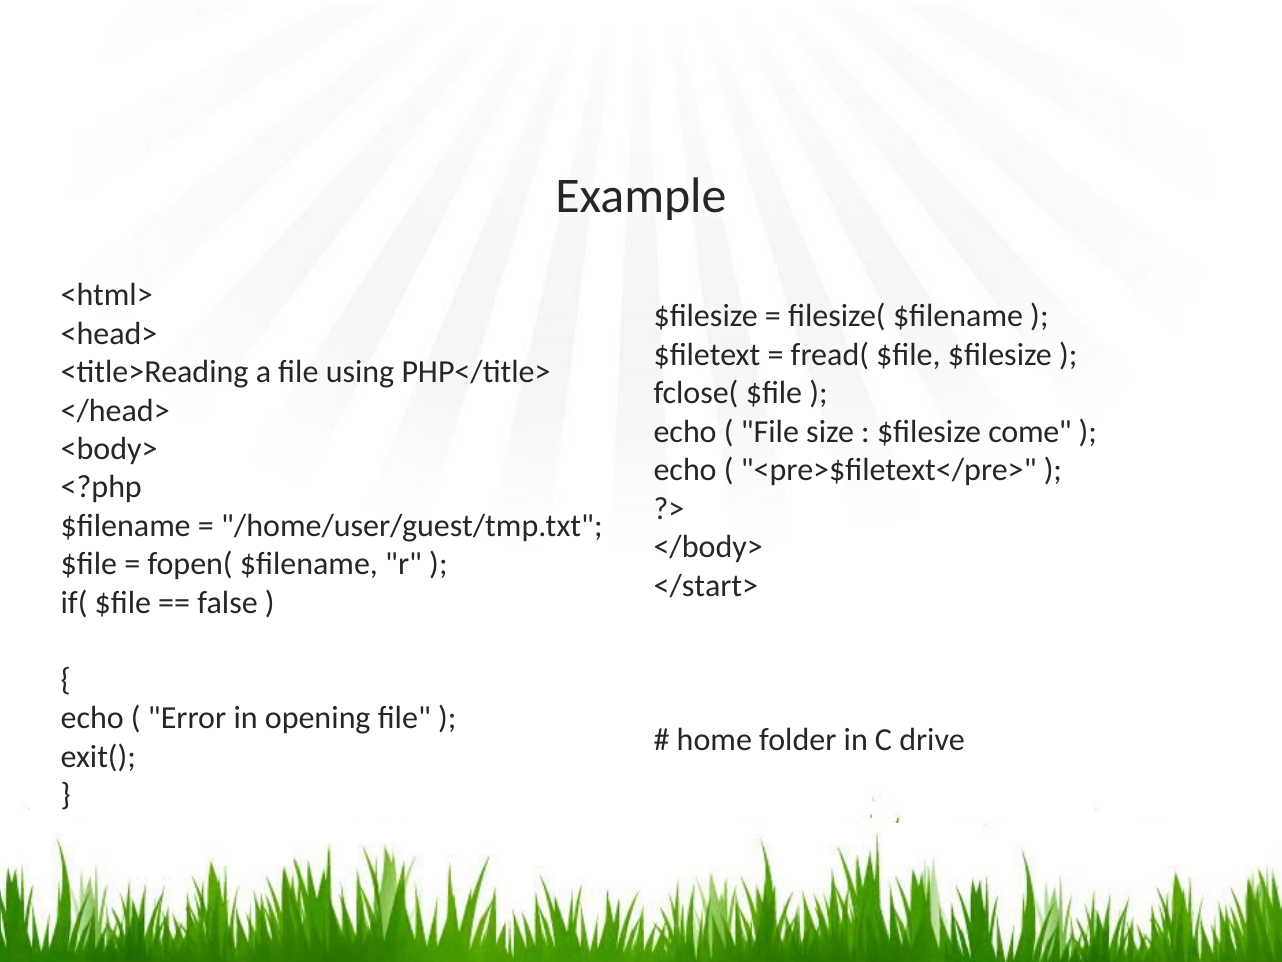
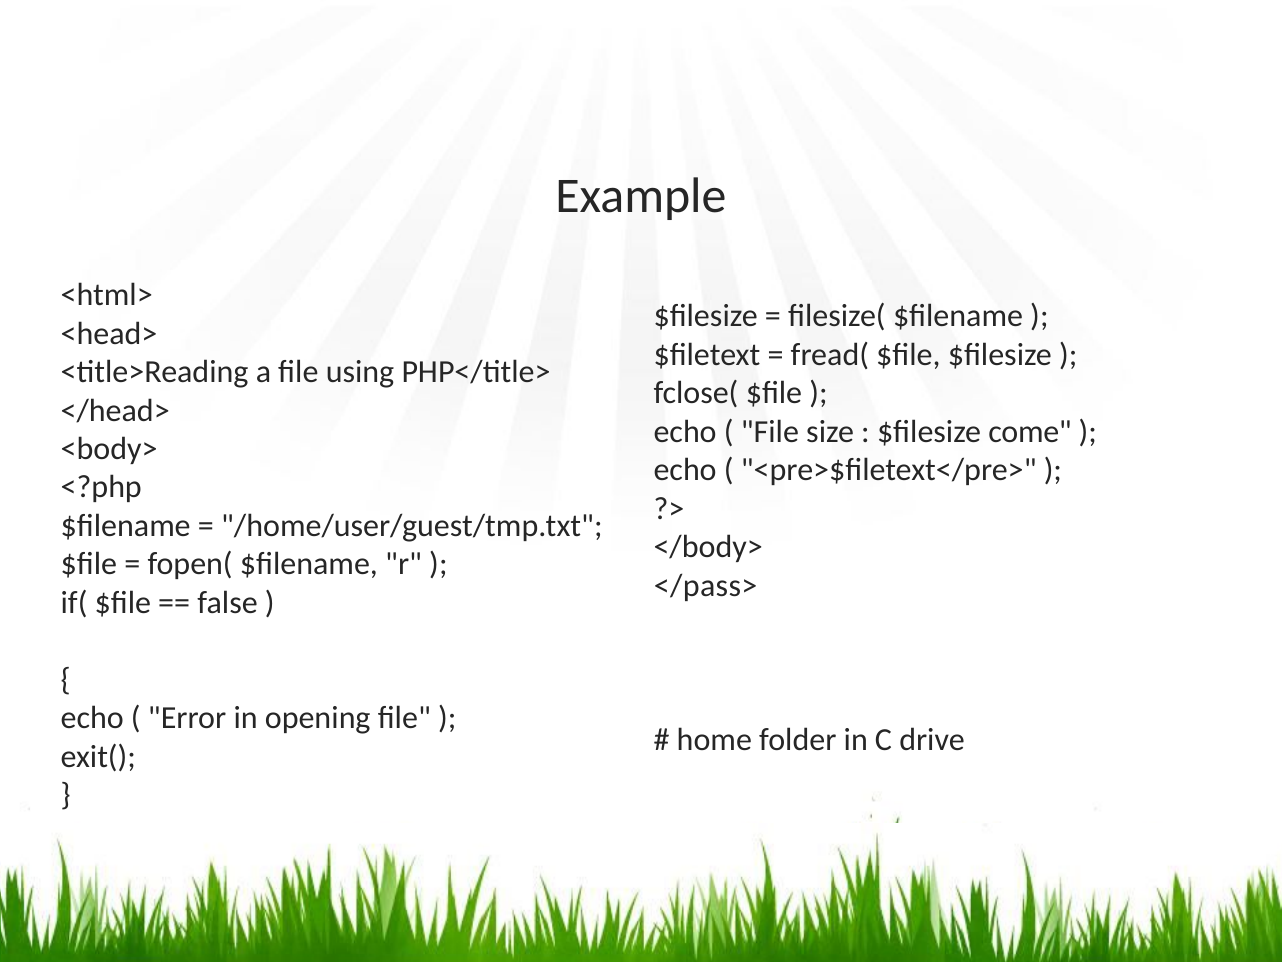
</start>: </start> -> </pass> (706, 585)
